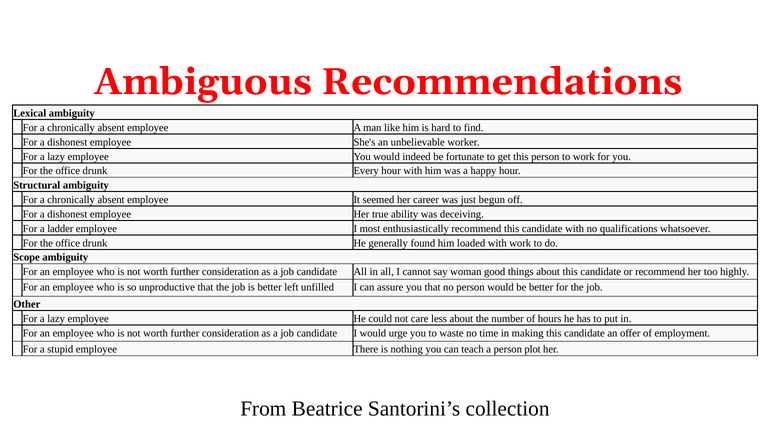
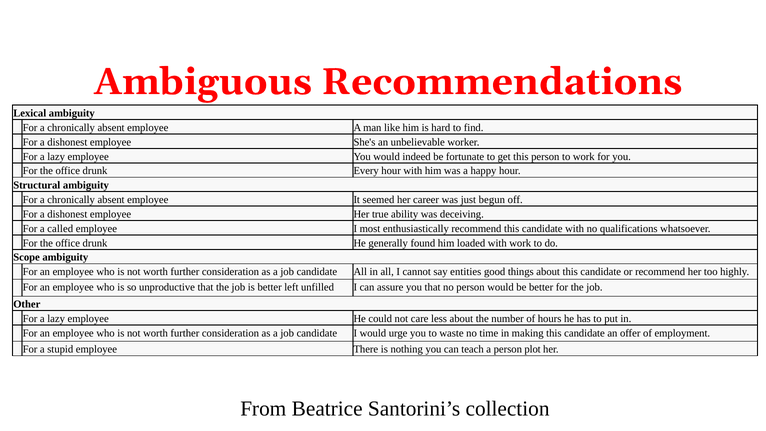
ladder: ladder -> called (60, 229)
woman: woman -> entities (466, 272)
